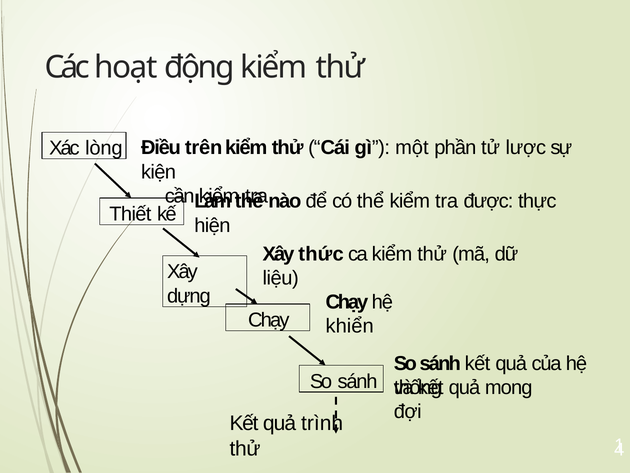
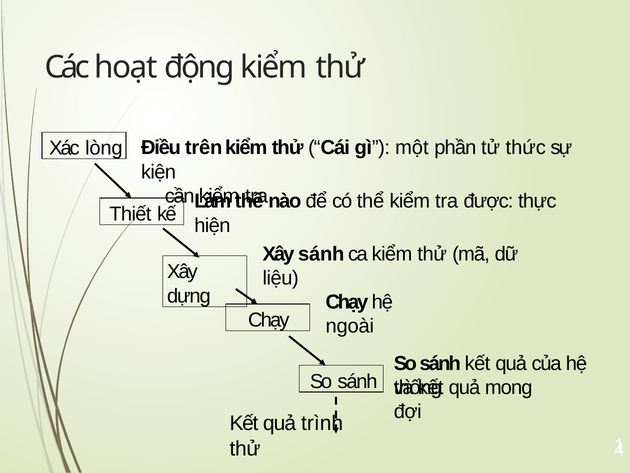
lược: lược -> thức (526, 148)
Xây thức: thức -> sánh (321, 254)
khiển: khiển -> ngoài (350, 326)
